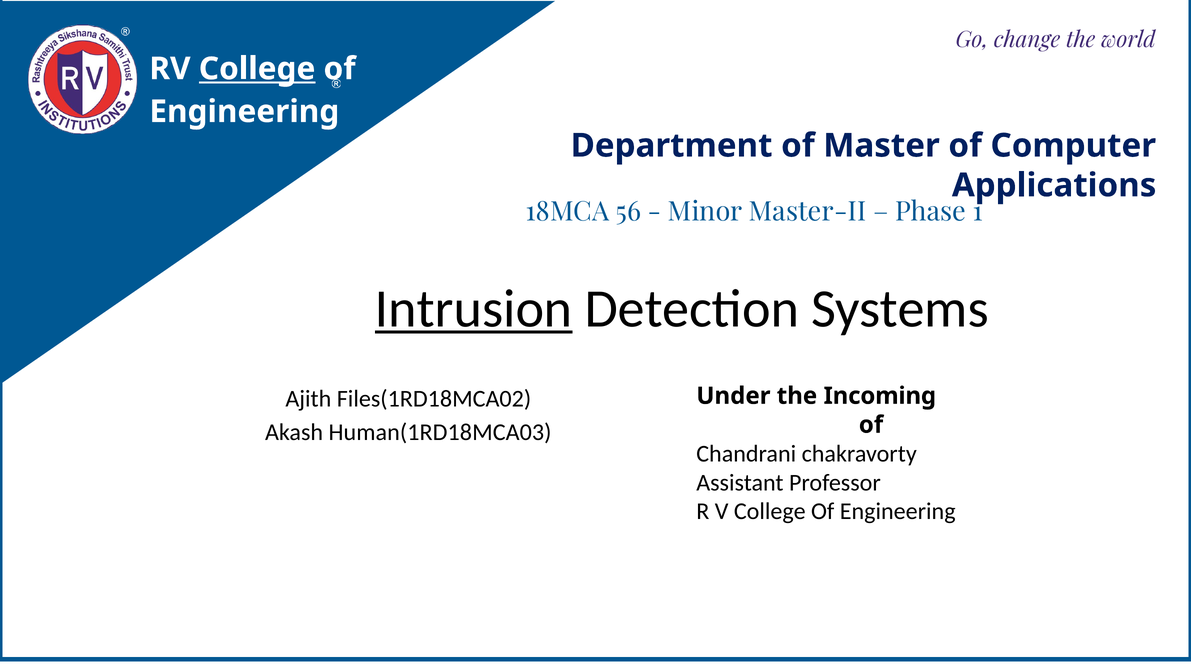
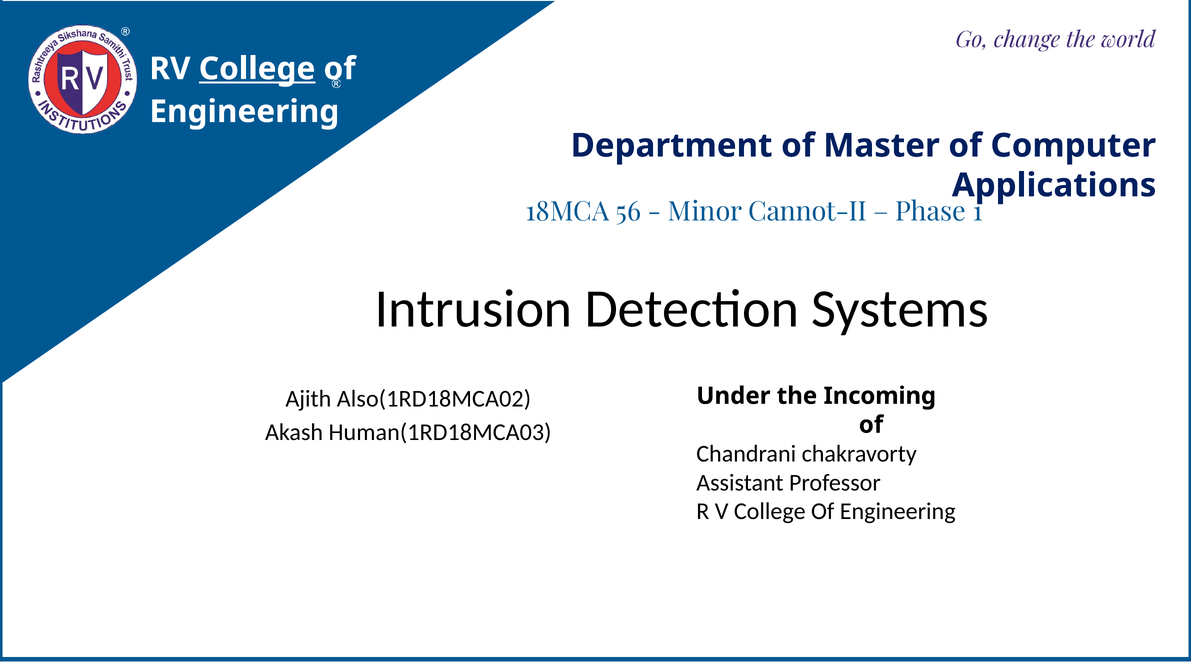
Master-II: Master-II -> Cannot-II (808, 212)
Intrusion underline: present -> none (474, 309)
Files(1RD18MCA02: Files(1RD18MCA02 -> Also(1RD18MCA02 (434, 399)
